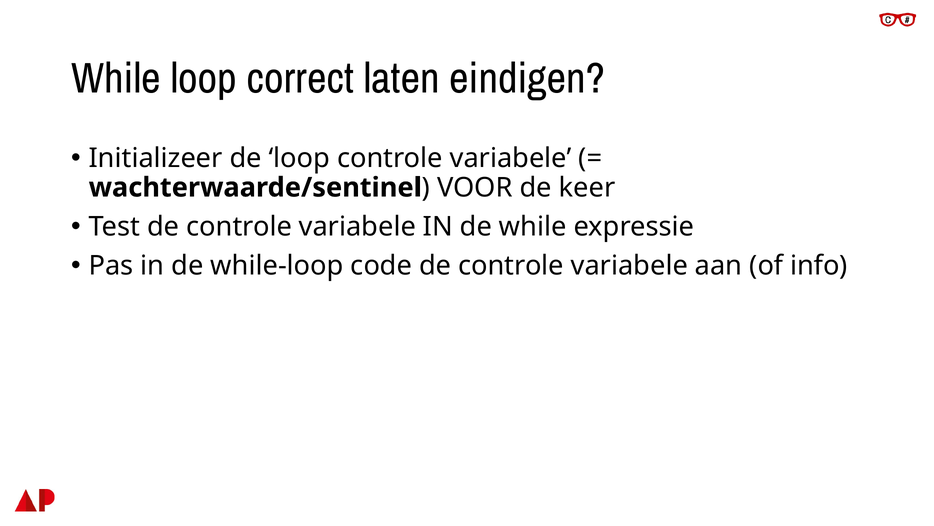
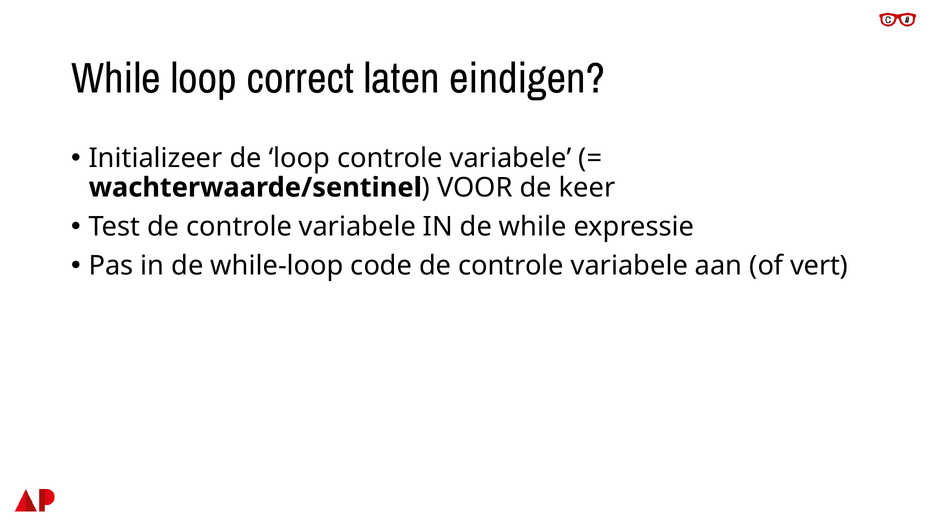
info: info -> vert (819, 266)
